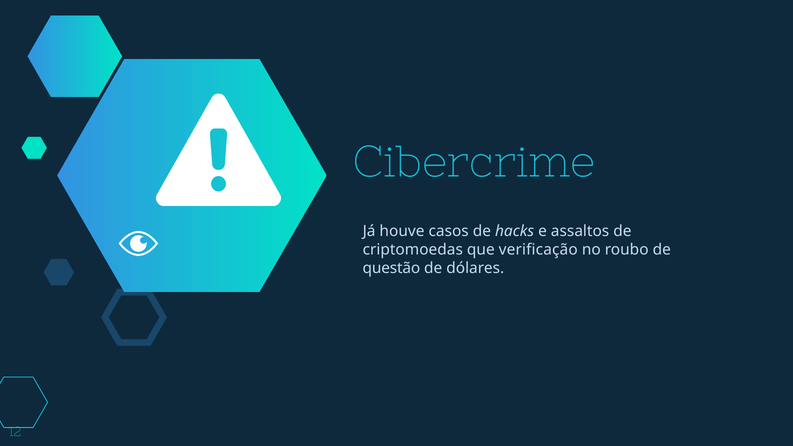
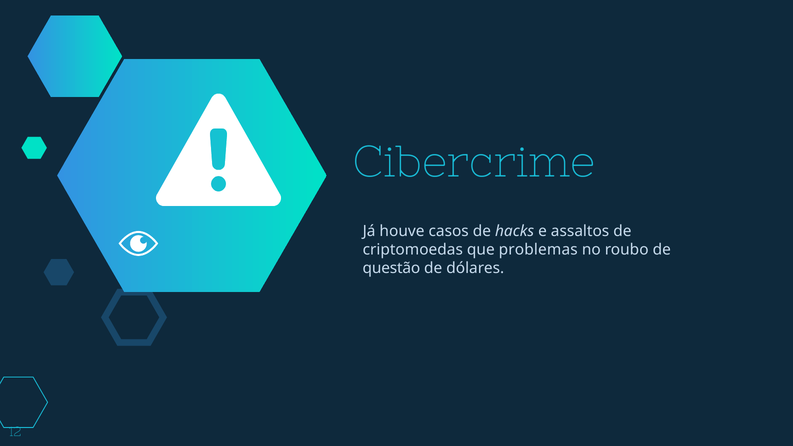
verificação: verificação -> problemas (538, 250)
